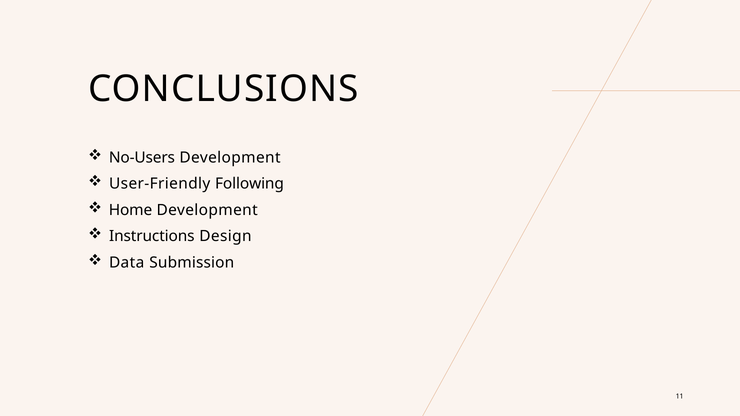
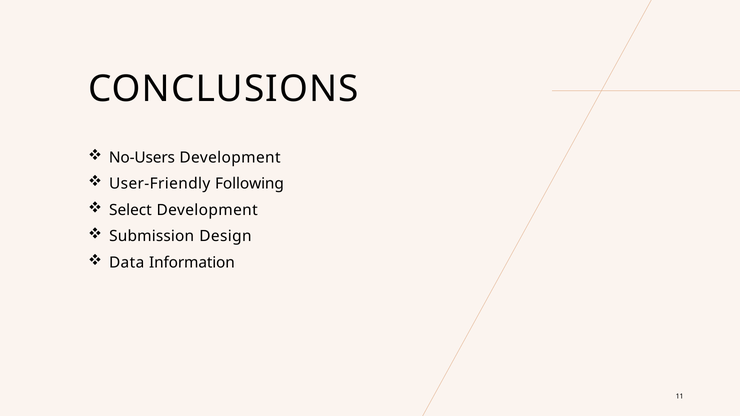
Home: Home -> Select (130, 210)
Instructions: Instructions -> Submission (152, 236)
Submission: Submission -> Information (192, 263)
